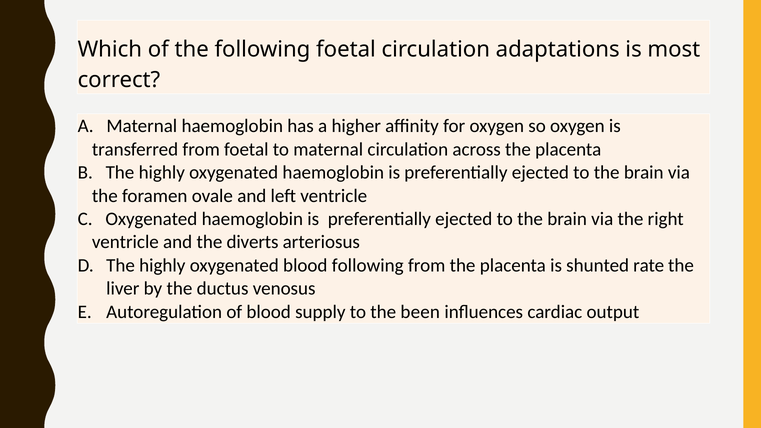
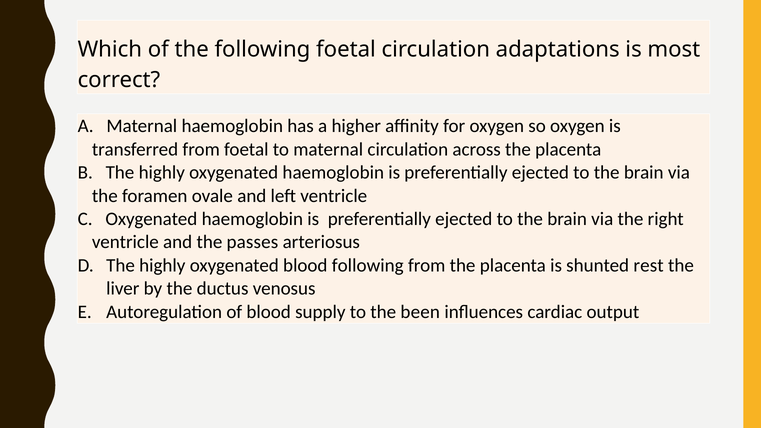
diverts: diverts -> passes (252, 242)
rate: rate -> rest (649, 265)
